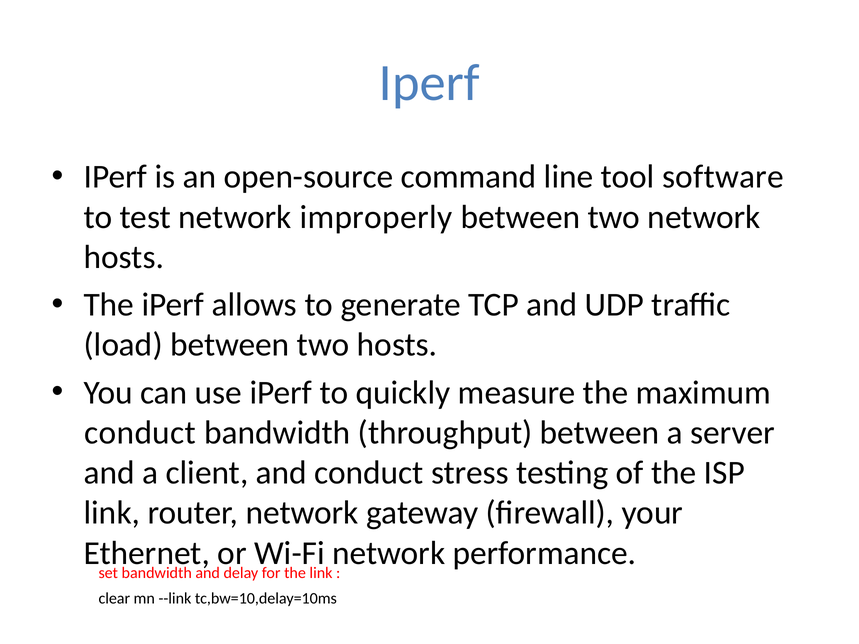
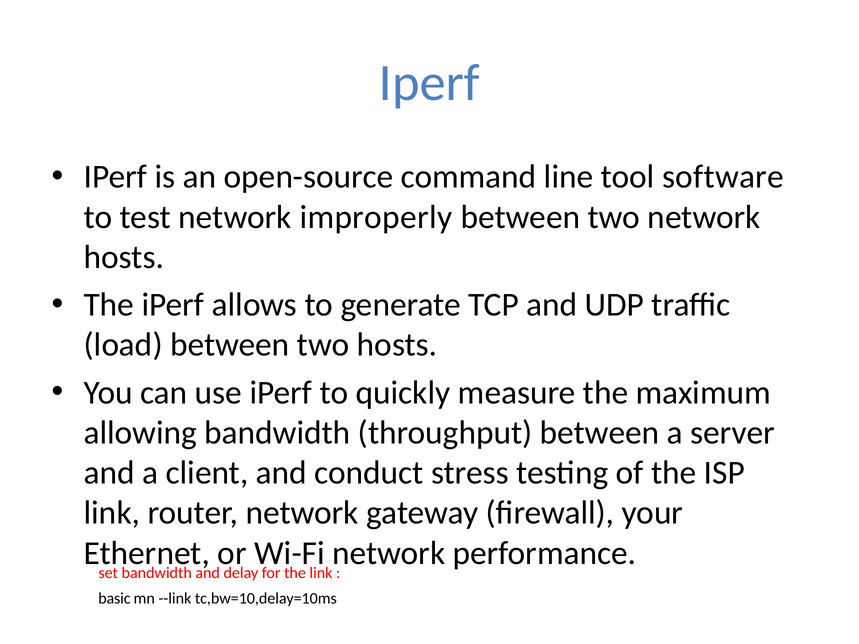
conduct: conduct -> allowing (140, 433)
clear: clear -> basic (114, 599)
